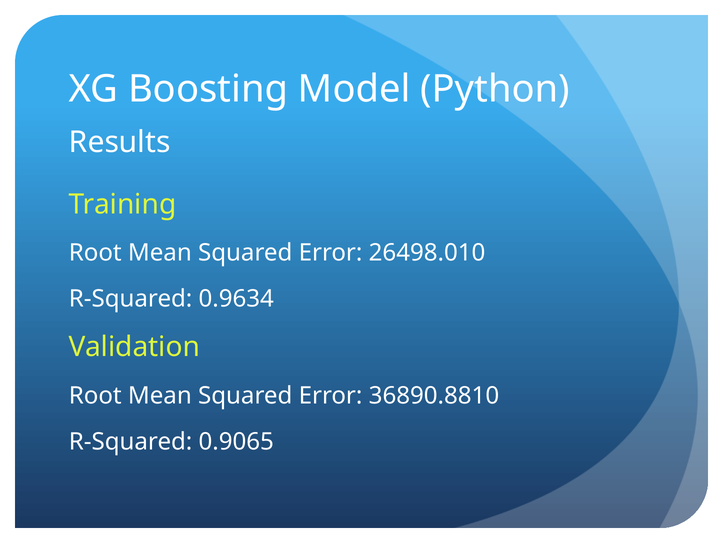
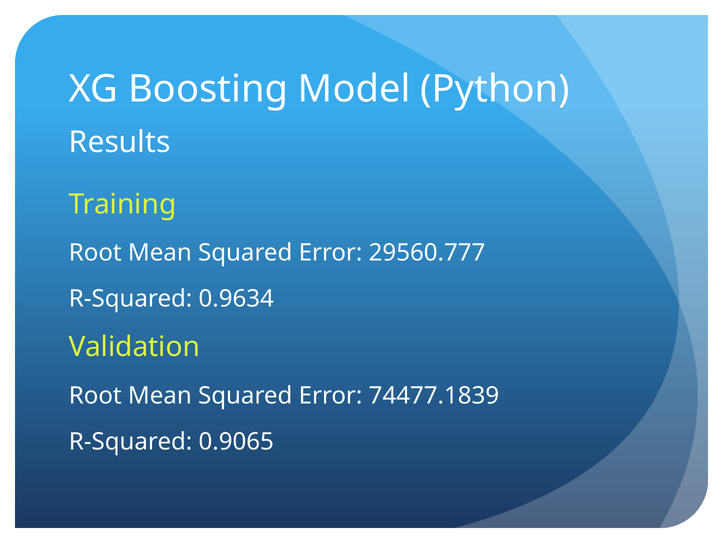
26498.010: 26498.010 -> 29560.777 (427, 252)
36890.8810: 36890.8810 -> 74477.1839 (434, 395)
